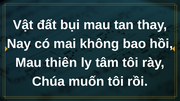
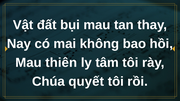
muốn: muốn -> quyết (86, 82)
